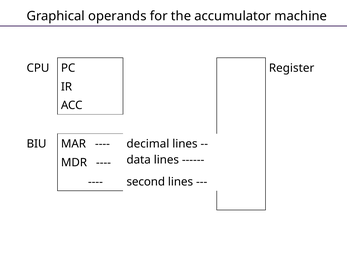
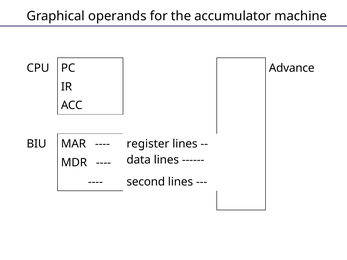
Register: Register -> Advance (292, 68)
decimal: decimal -> register (148, 144)
